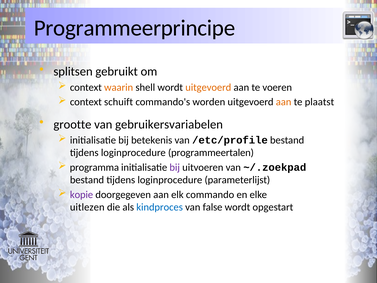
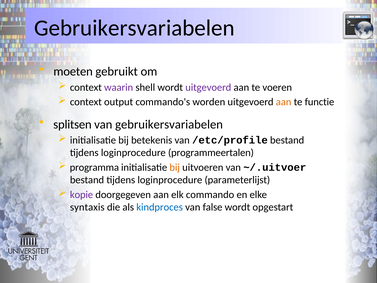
Programmeerprincipe: Programmeerprincipe -> Gebruikersvariabelen (134, 28)
splitsen: splitsen -> moeten (73, 71)
waarin colour: orange -> purple (119, 87)
uitgevoerd colour: orange -> purple (208, 87)
schuift: schuift -> output (119, 102)
plaatst: plaatst -> functie (319, 102)
grootte: grootte -> splitsen (72, 124)
bij colour: purple -> orange (175, 167)
~/.zoekpad: ~/.zoekpad -> ~/.uitvoer (275, 167)
uitlezen: uitlezen -> syntaxis (87, 207)
